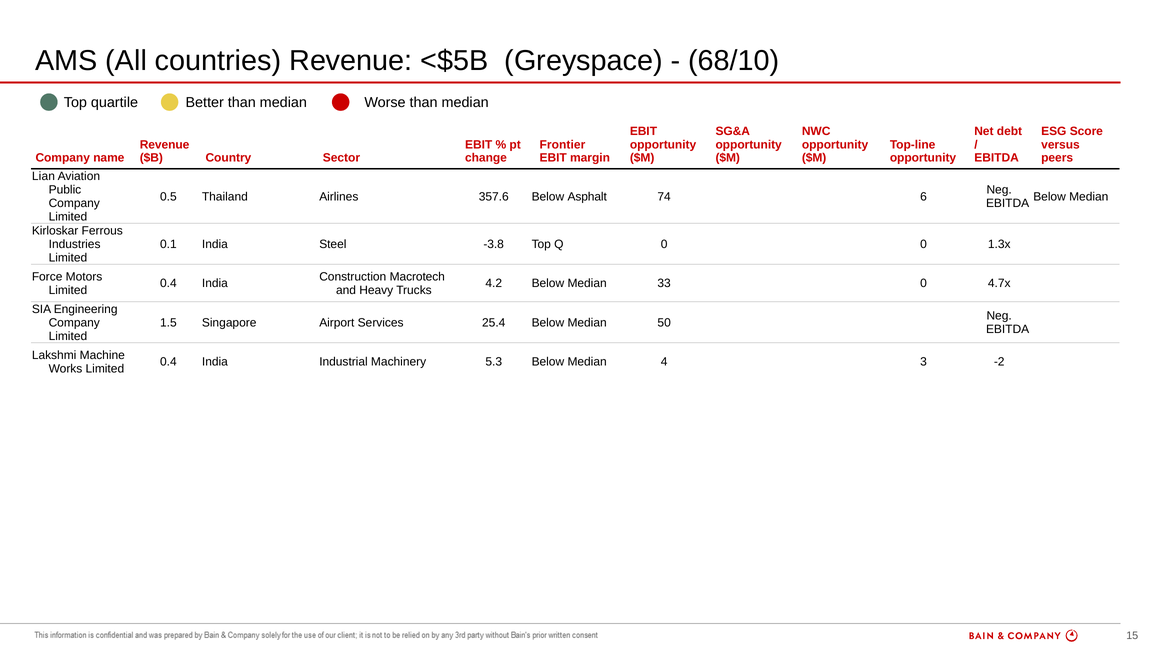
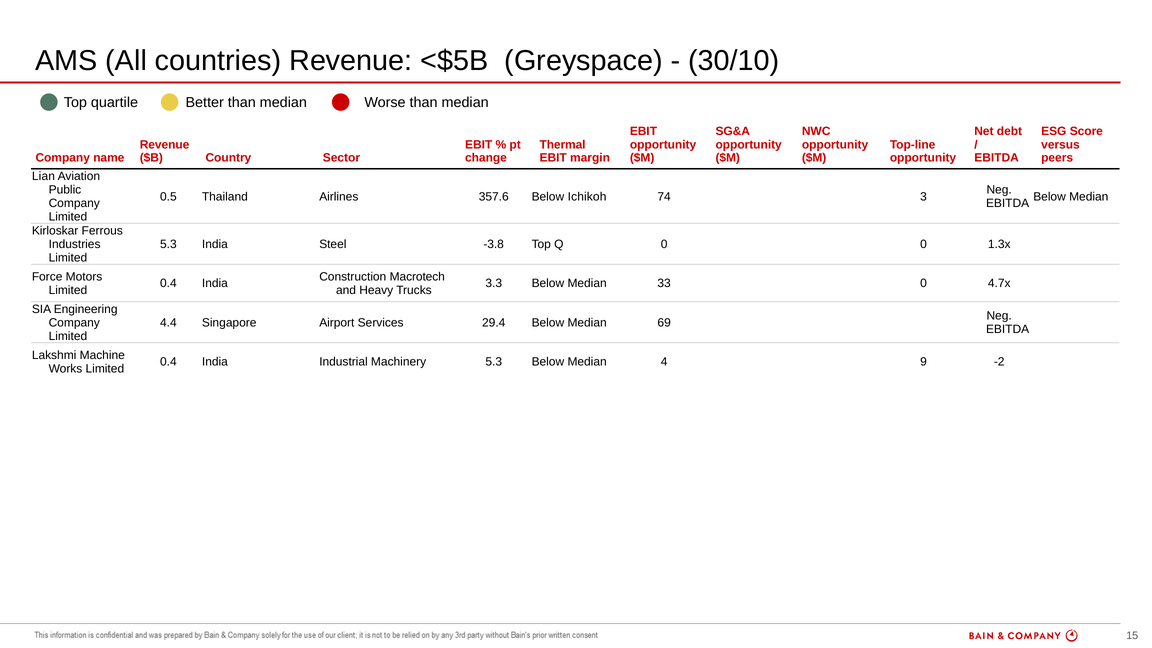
68/10: 68/10 -> 30/10 (734, 61)
Frontier: Frontier -> Thermal (563, 145)
Asphalt: Asphalt -> Ichikoh (587, 197)
6: 6 -> 3 (923, 197)
0.1: 0.1 -> 5.3 (168, 244)
4.2: 4.2 -> 3.3 (494, 283)
1.5: 1.5 -> 4.4 (168, 323)
25.4: 25.4 -> 29.4 (494, 323)
50: 50 -> 69 (664, 323)
3: 3 -> 9 (923, 362)
